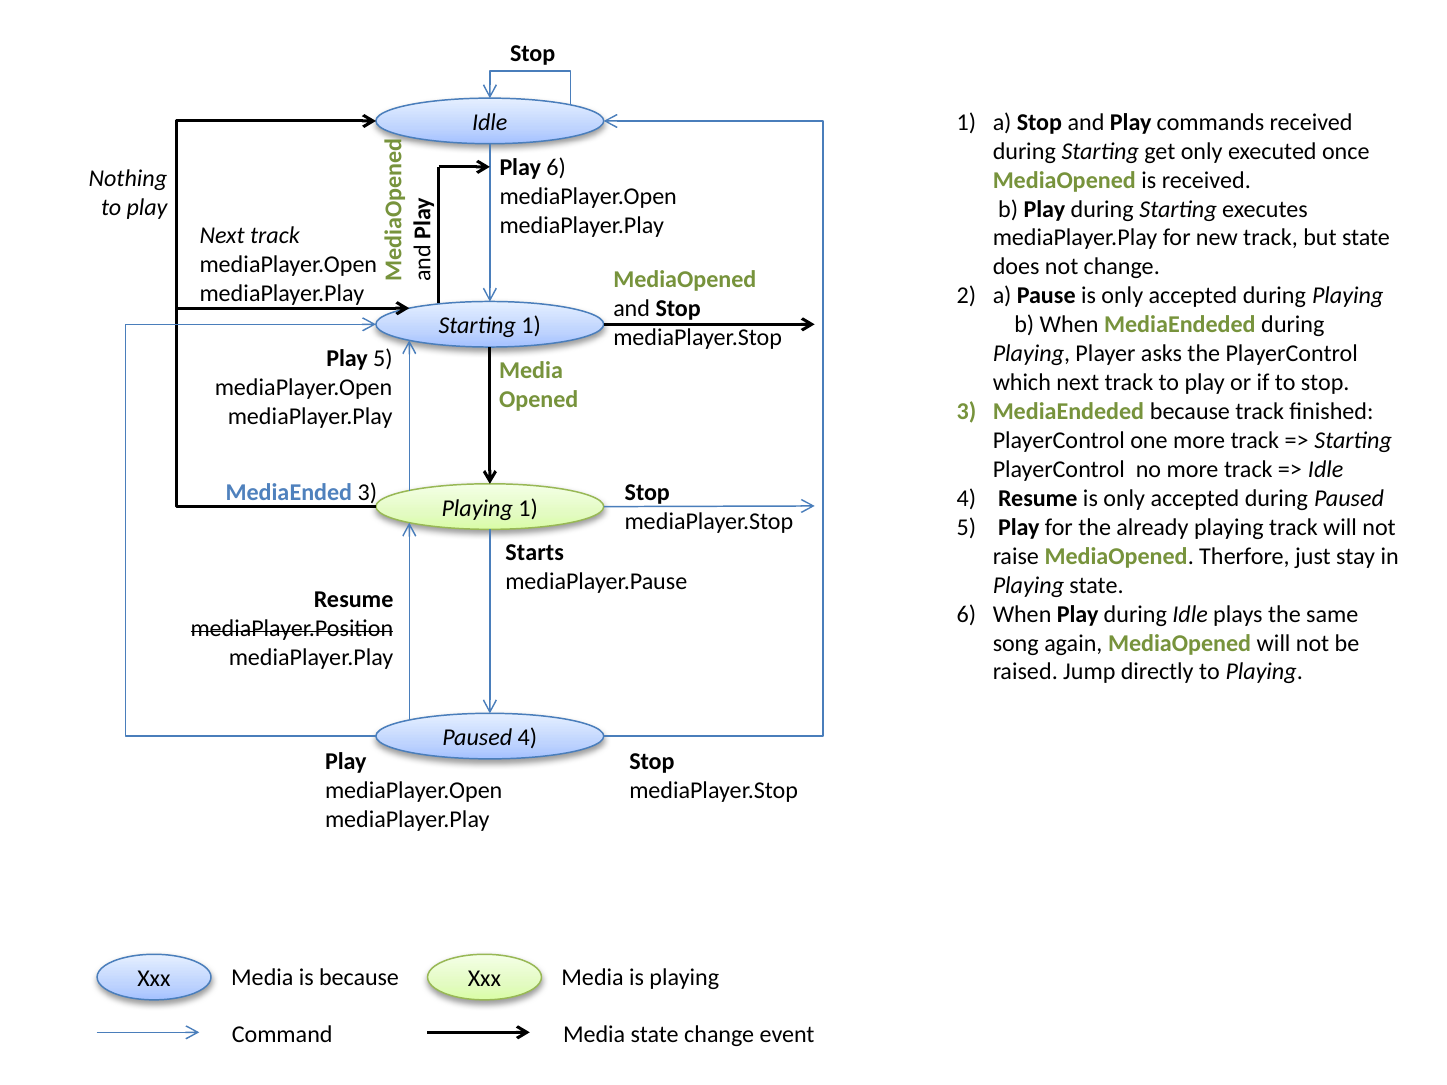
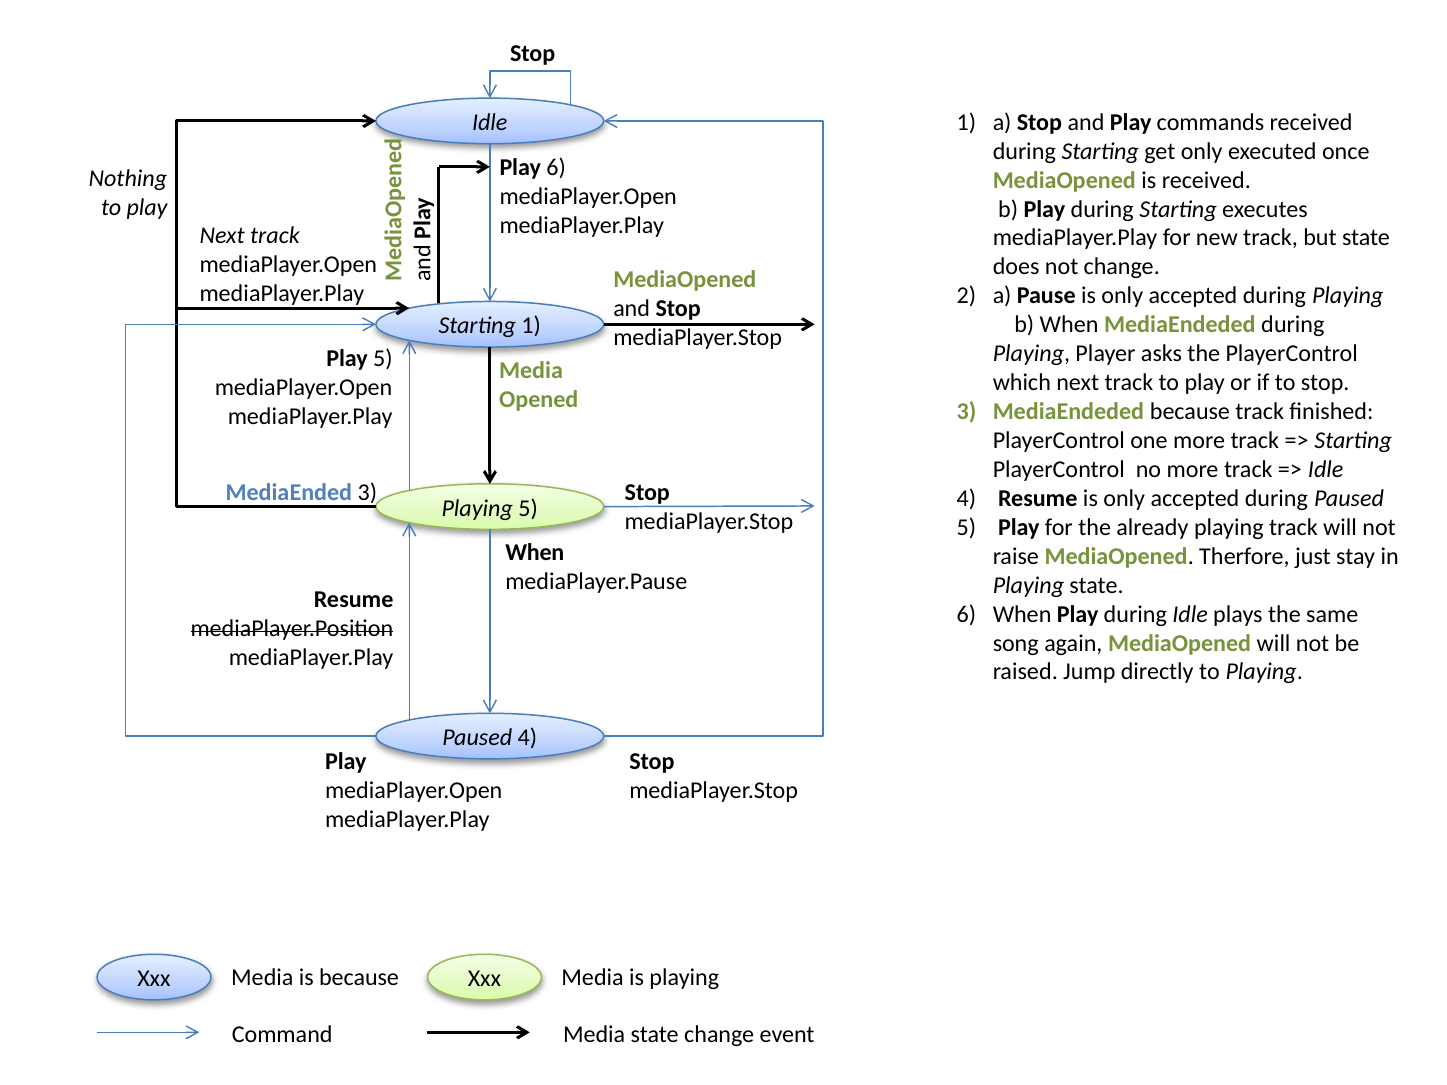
Playing 1: 1 -> 5 (528, 508)
Starts: Starts -> When (535, 553)
